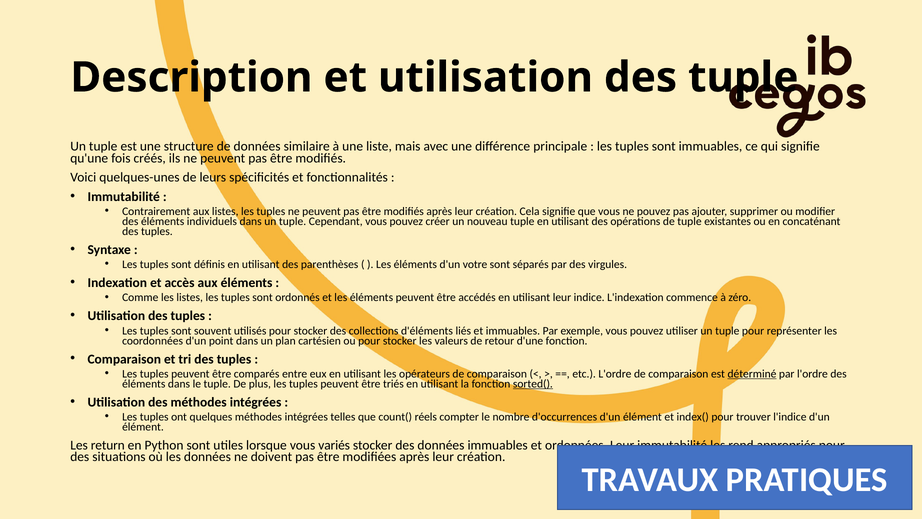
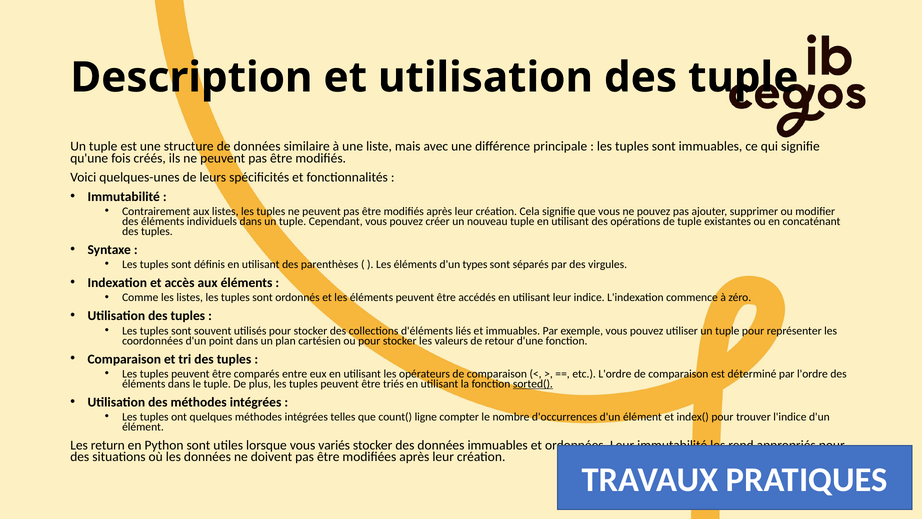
votre: votre -> types (475, 264)
déterminé underline: present -> none (752, 374)
réels: réels -> ligne (426, 417)
